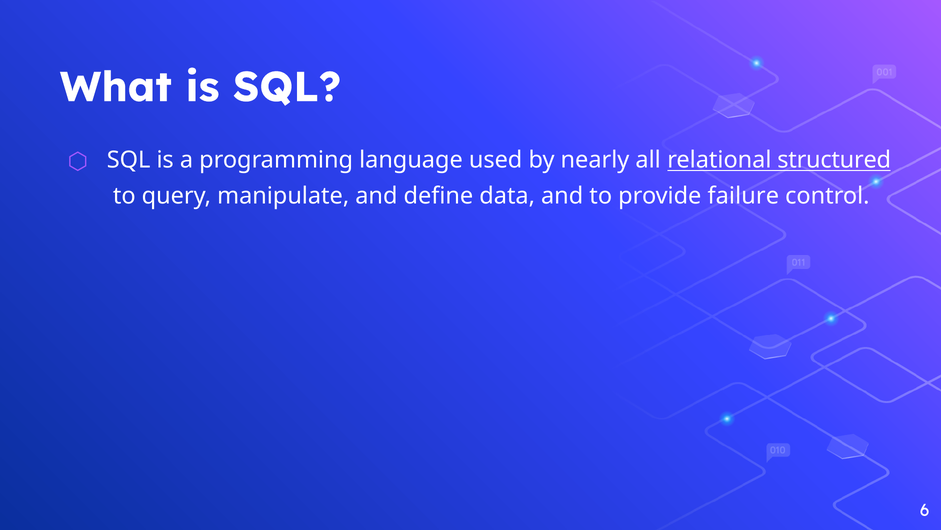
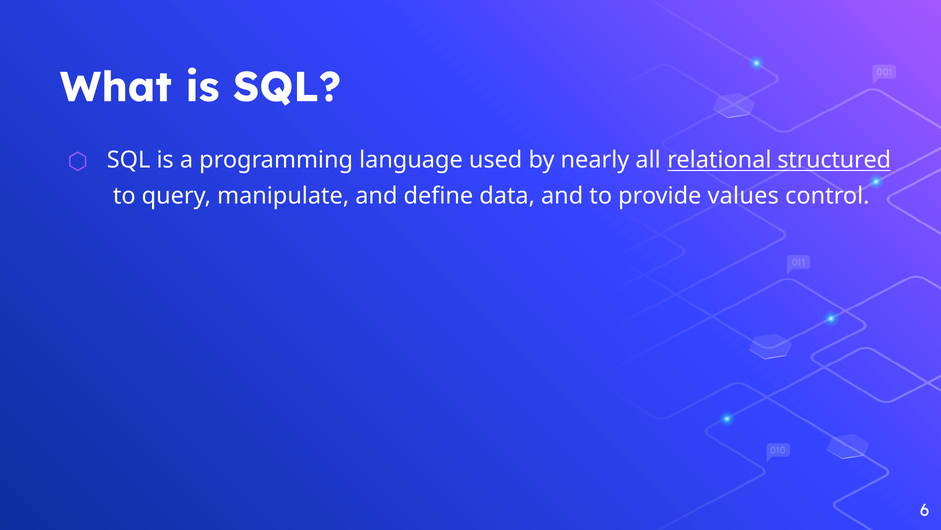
failure: failure -> values (743, 196)
